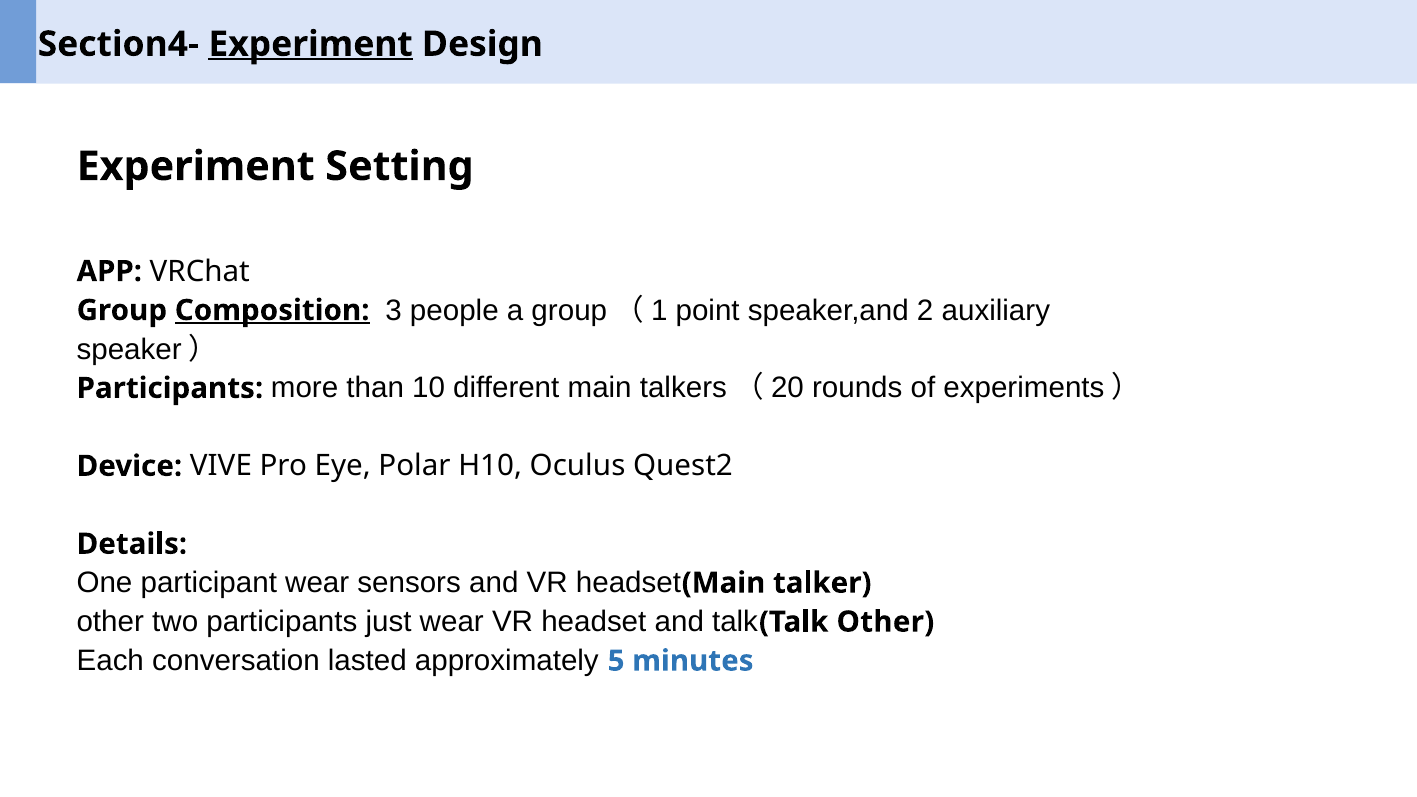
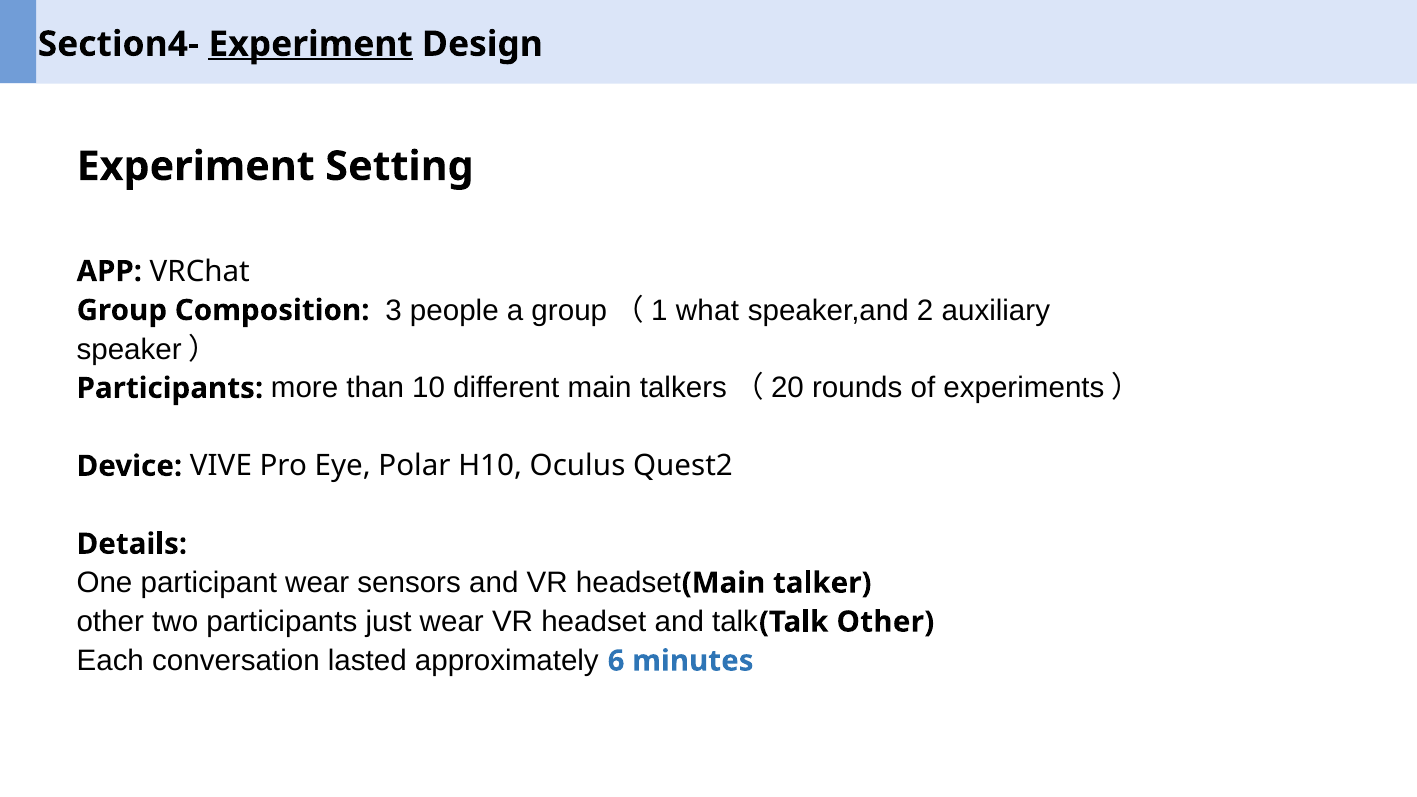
Composition underline: present -> none (272, 310)
point: point -> what (707, 310)
5: 5 -> 6 (616, 661)
